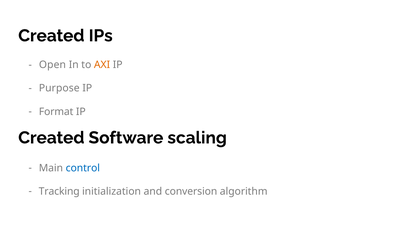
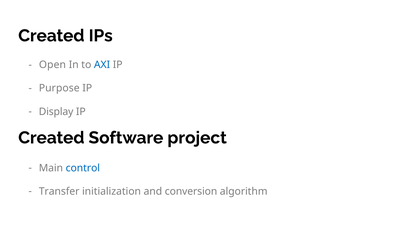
AXI colour: orange -> blue (102, 65)
Format: Format -> Display (56, 112)
scaling: scaling -> project (197, 138)
Tracking: Tracking -> Transfer (59, 192)
